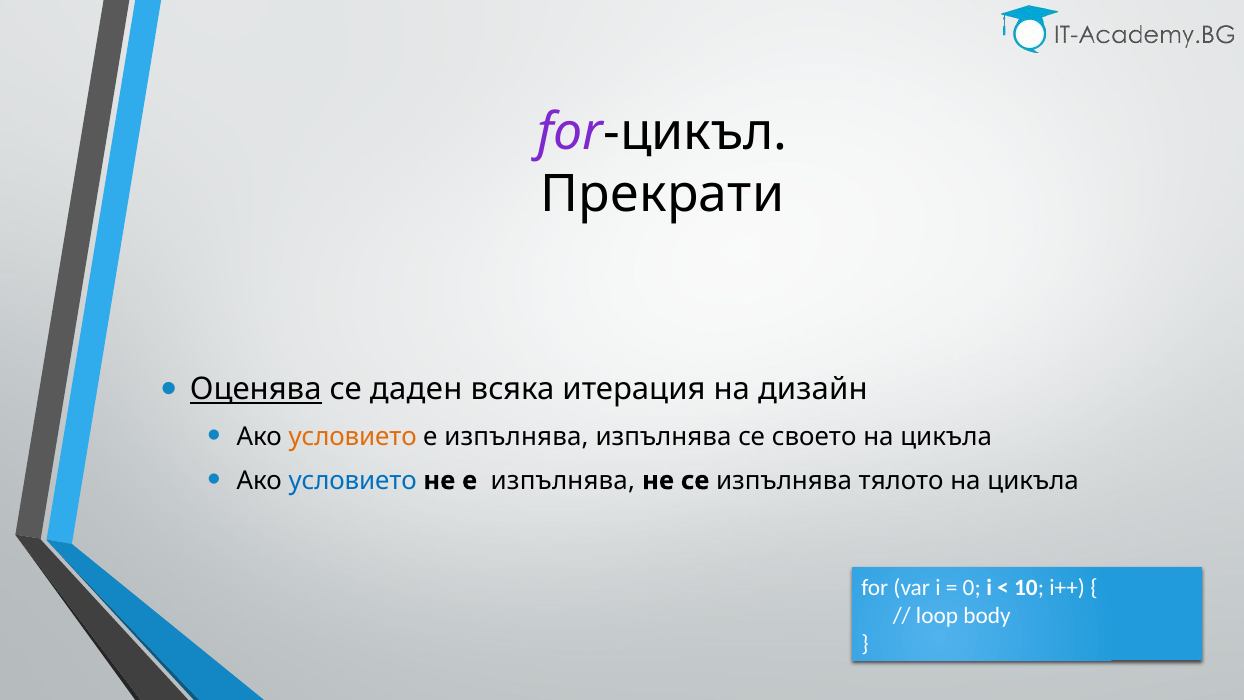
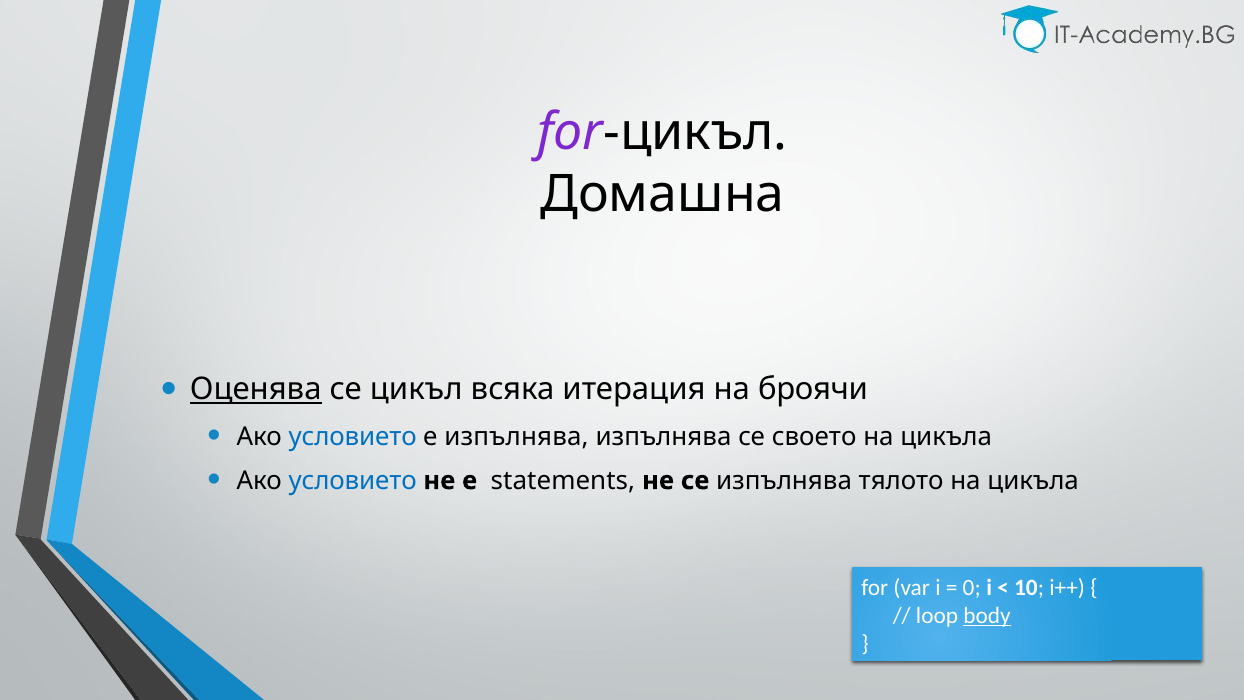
Прекрати: Прекрати -> Домашна (663, 194)
даден: даден -> цикъл (416, 390)
дизайн: дизайн -> броячи (813, 390)
условието colour: orange -> blue (353, 436)
не е изпълнява: изпълнява -> statements (563, 480)
body underline: none -> present (987, 615)
